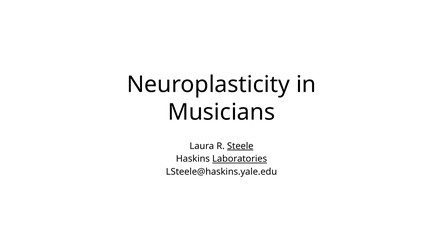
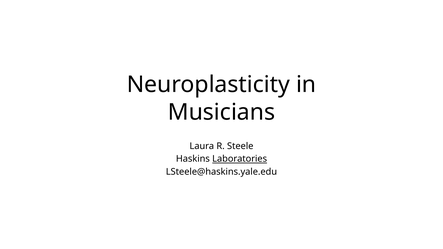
Steele underline: present -> none (240, 146)
